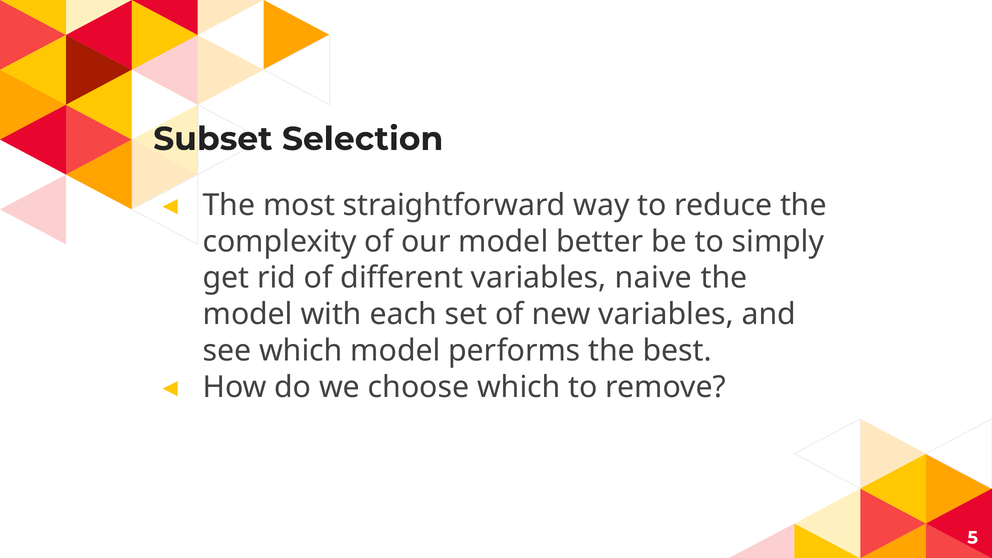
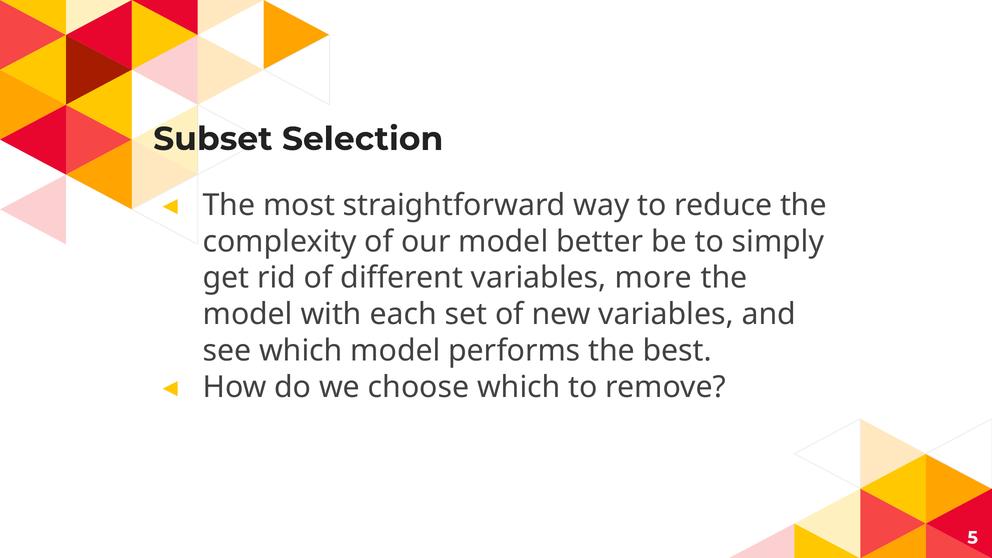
naive: naive -> more (653, 278)
